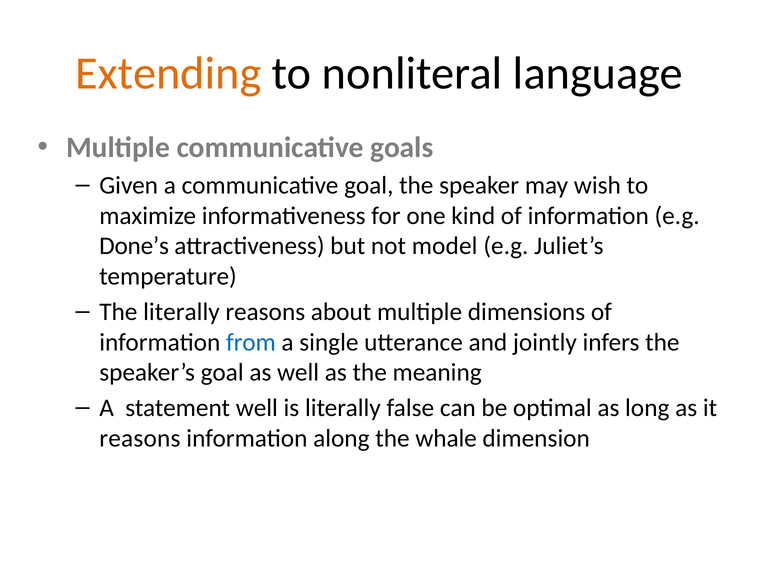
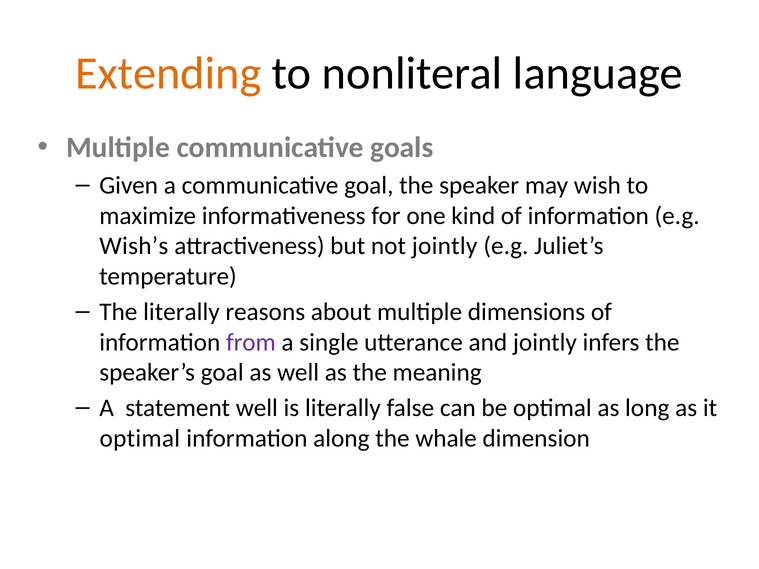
Done’s: Done’s -> Wish’s (134, 246)
not model: model -> jointly (445, 246)
from colour: blue -> purple (251, 342)
reasons: reasons -> optimal (140, 438)
